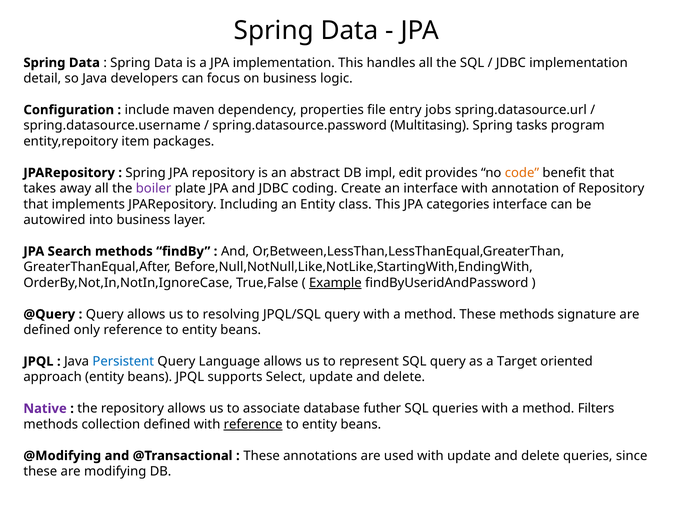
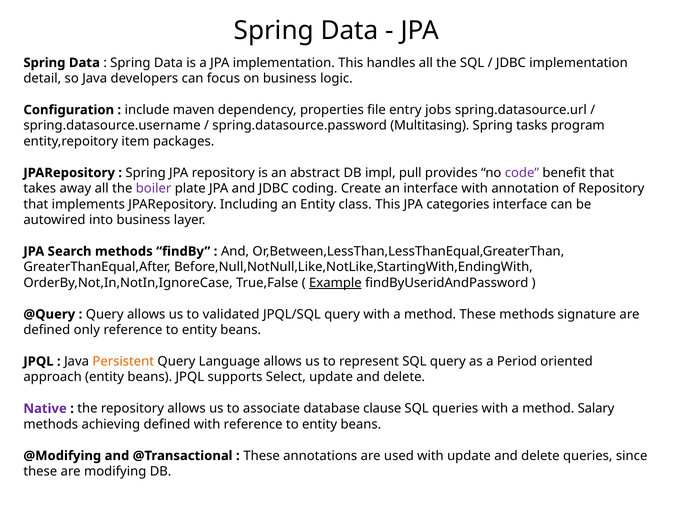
edit: edit -> pull (410, 173)
code colour: orange -> purple (522, 173)
resolving: resolving -> validated (231, 314)
Persistent colour: blue -> orange (123, 361)
Target: Target -> Period (517, 361)
futher: futher -> clause (382, 408)
Filters: Filters -> Salary (596, 408)
collection: collection -> achieving (111, 424)
reference underline: present -> none (253, 424)
